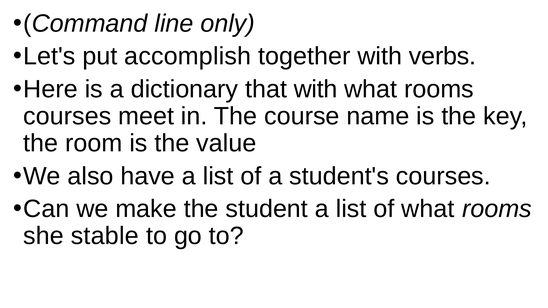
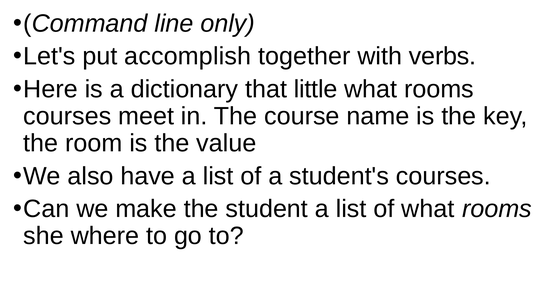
that with: with -> little (316, 89)
stable: stable -> where (105, 236)
